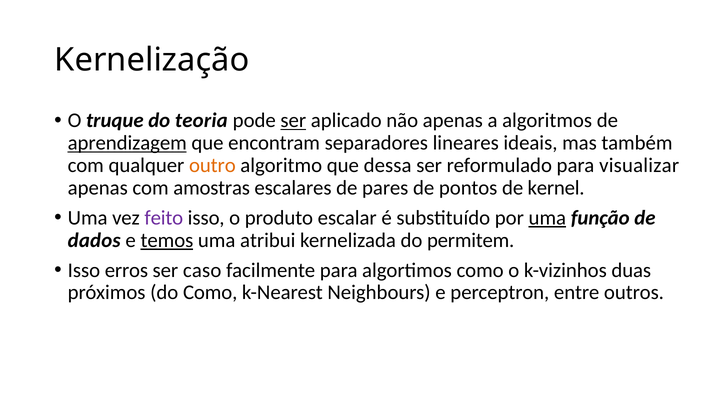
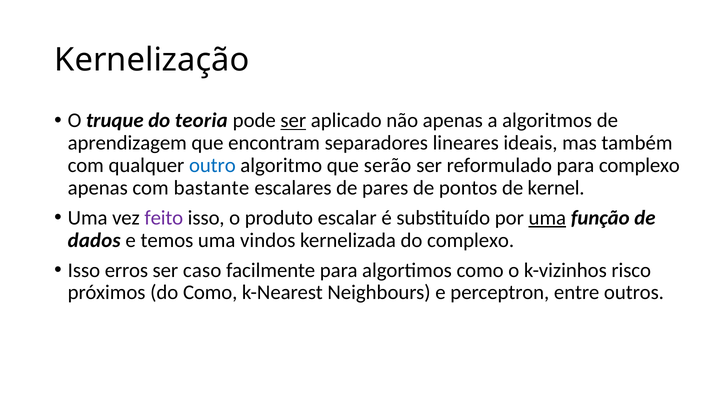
aprendizagem underline: present -> none (127, 143)
outro colour: orange -> blue (212, 165)
dessa: dessa -> serão (388, 165)
para visualizar: visualizar -> complexo (639, 165)
amostras: amostras -> bastante (211, 188)
temos underline: present -> none (167, 240)
atribui: atribui -> vindos (268, 240)
do permitem: permitem -> complexo (471, 240)
duas: duas -> risco (631, 270)
